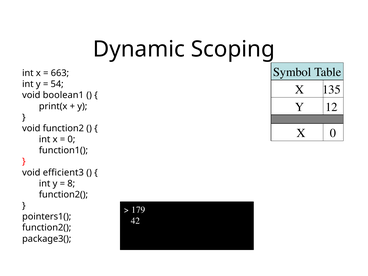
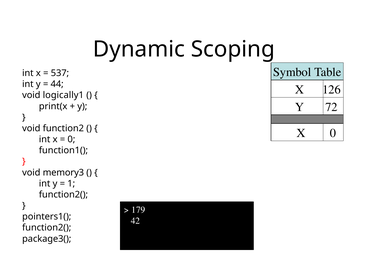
663: 663 -> 537 (60, 73)
54: 54 -> 44 (57, 84)
135: 135 -> 126 (332, 90)
boolean1: boolean1 -> logically1 (63, 95)
12: 12 -> 72 (331, 107)
efficient3: efficient3 -> memory3 (63, 172)
8: 8 -> 1 (71, 184)
